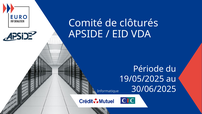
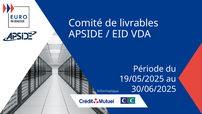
clôturés: clôturés -> livrables (139, 23)
